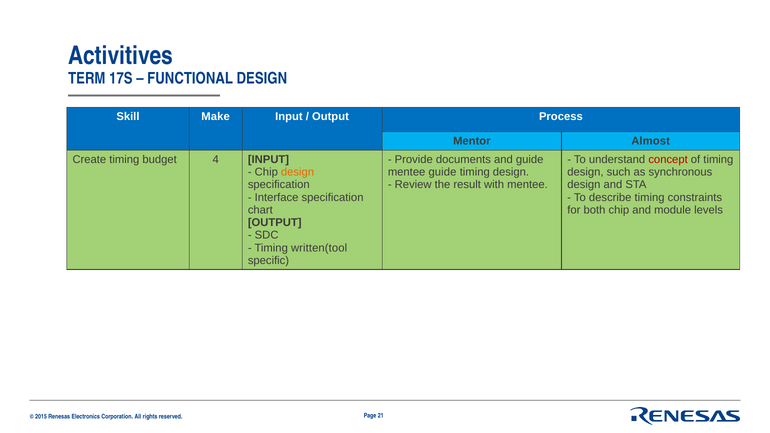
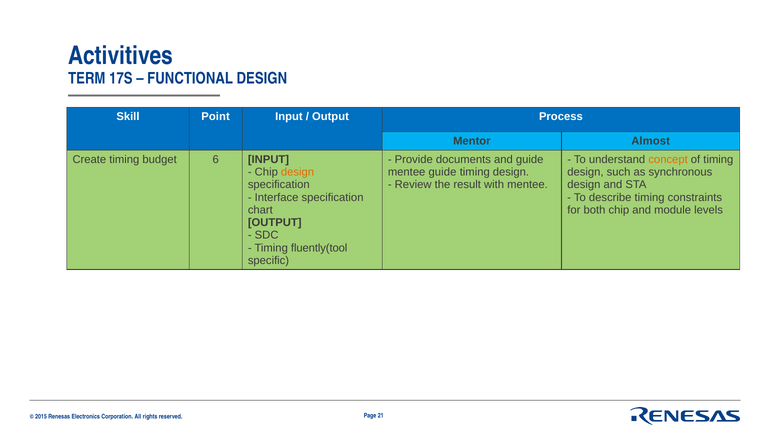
Make: Make -> Point (216, 117)
4: 4 -> 6 (216, 160)
concept colour: red -> orange (668, 160)
written(tool: written(tool -> fluently(tool (319, 248)
